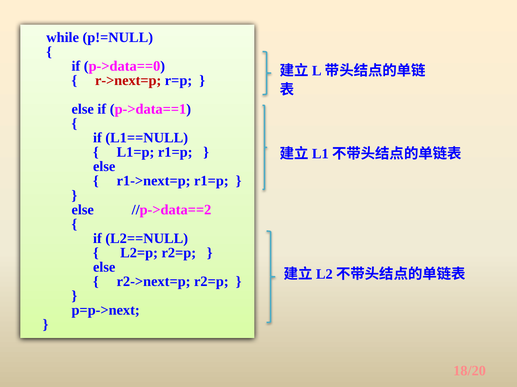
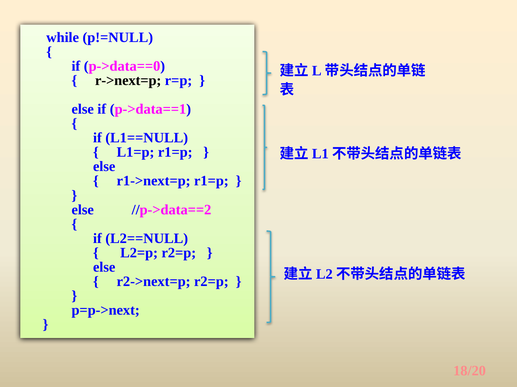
r->next=p colour: red -> black (128, 81)
